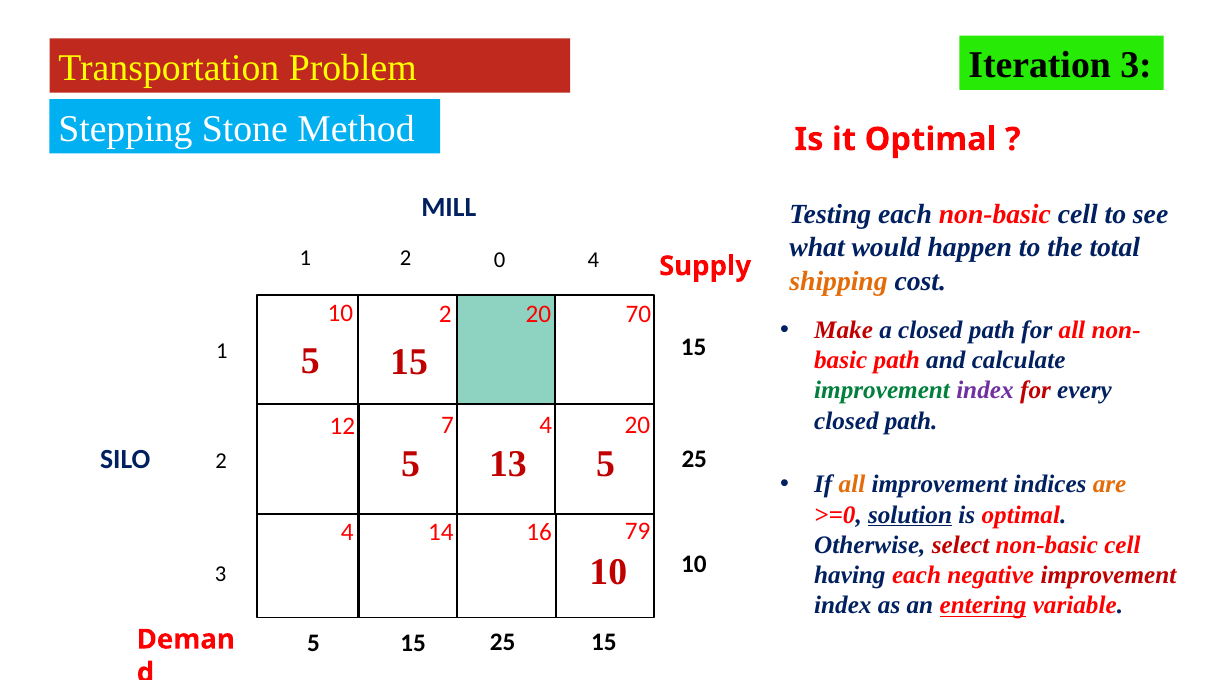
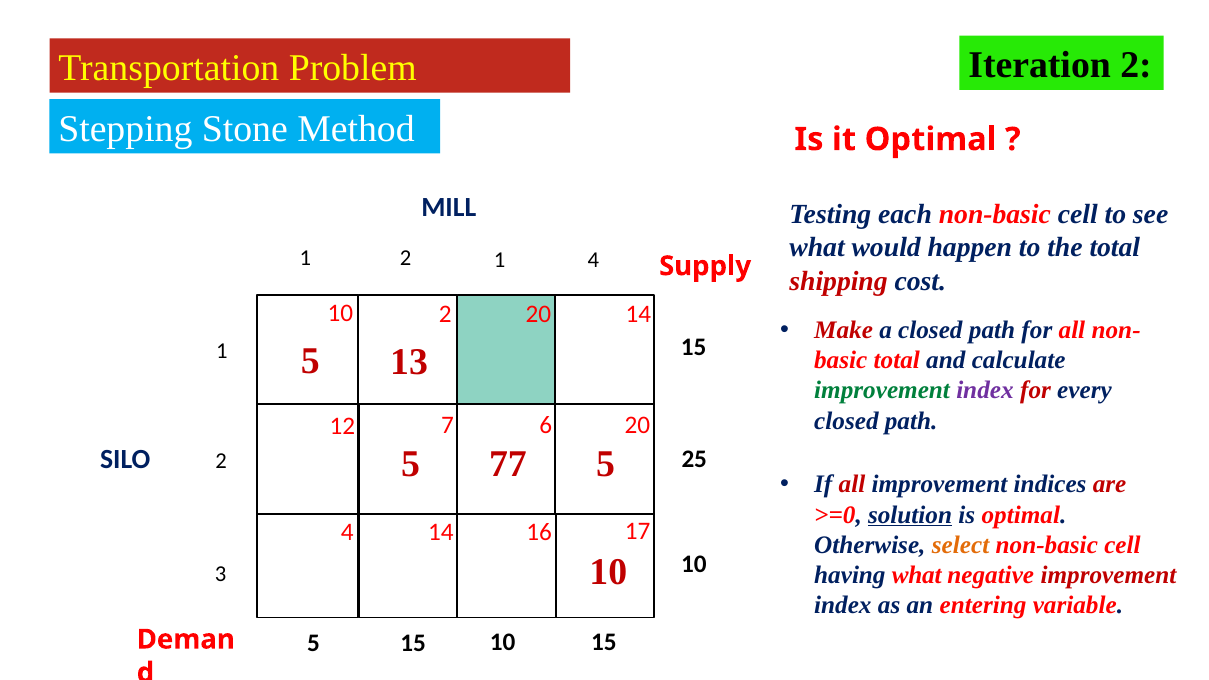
Iteration 3: 3 -> 2 (1136, 65)
2 0: 0 -> 1 (500, 260)
shipping colour: orange -> red (839, 281)
2 70: 70 -> 14 (638, 314)
15: 15 -> 13 (409, 362)
path: path -> total (897, 360)
7 4: 4 -> 6 (546, 425)
13: 13 -> 77 (508, 464)
all colour: orange -> red (852, 485)
are colour: orange -> red (1110, 485)
79: 79 -> 17 (638, 532)
select colour: red -> orange (961, 545)
having each: each -> what (917, 575)
entering underline: present -> none (983, 606)
5 15 25: 25 -> 10 (503, 642)
